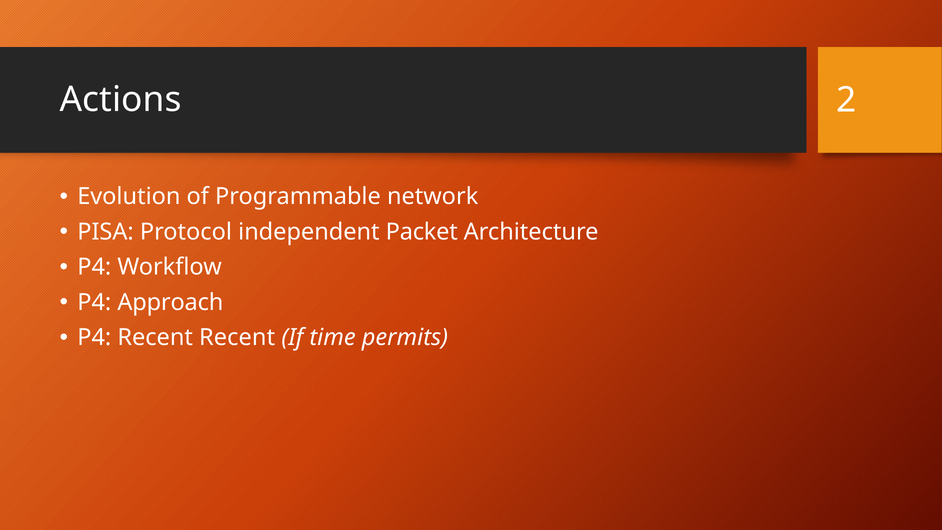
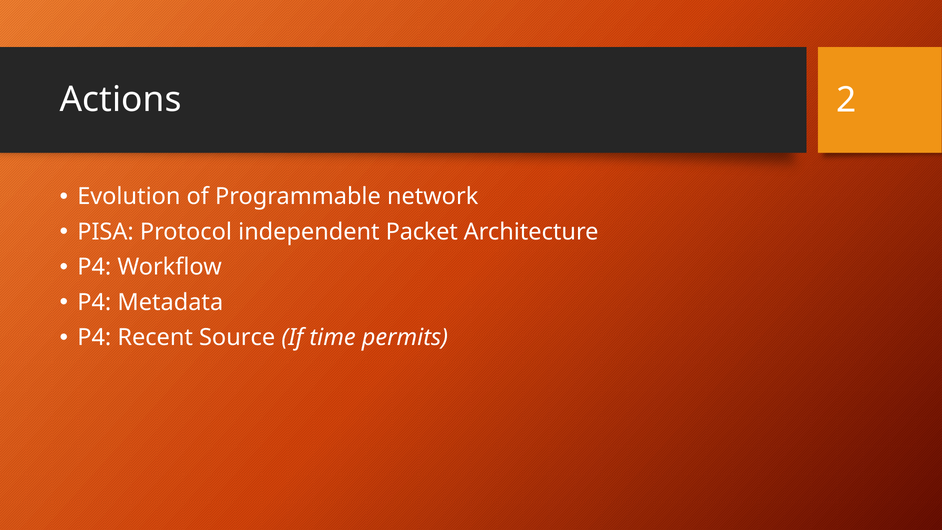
Approach: Approach -> Metadata (170, 302)
Recent Recent: Recent -> Source (237, 338)
